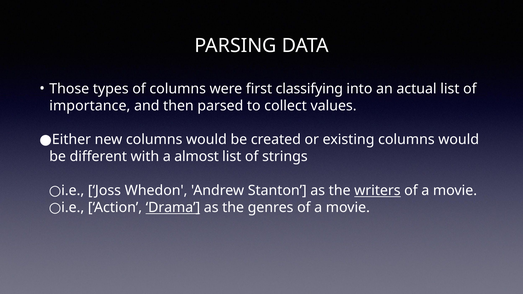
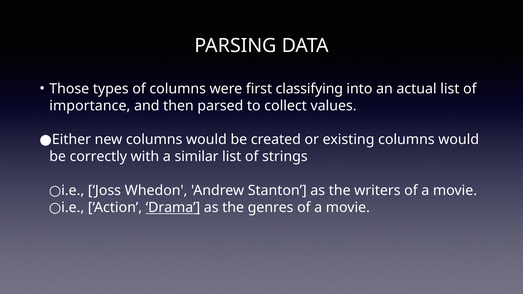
different: different -> correctly (98, 157)
almost: almost -> similar (197, 157)
writers underline: present -> none (377, 191)
